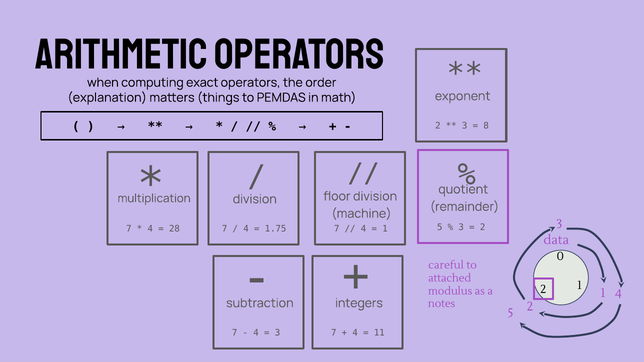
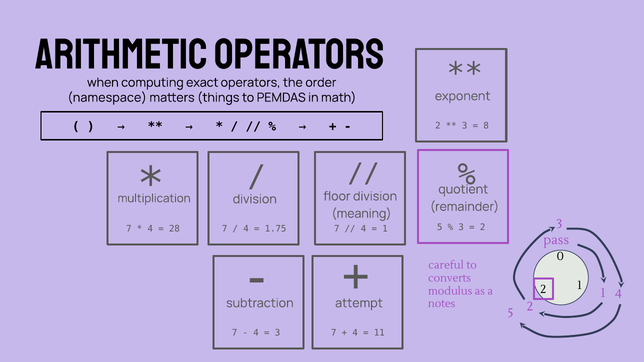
explanation: explanation -> namespace (107, 98)
machine: machine -> meaning (362, 214)
data: data -> pass (556, 240)
attached: attached -> converts (450, 278)
integers: integers -> attempt (359, 303)
